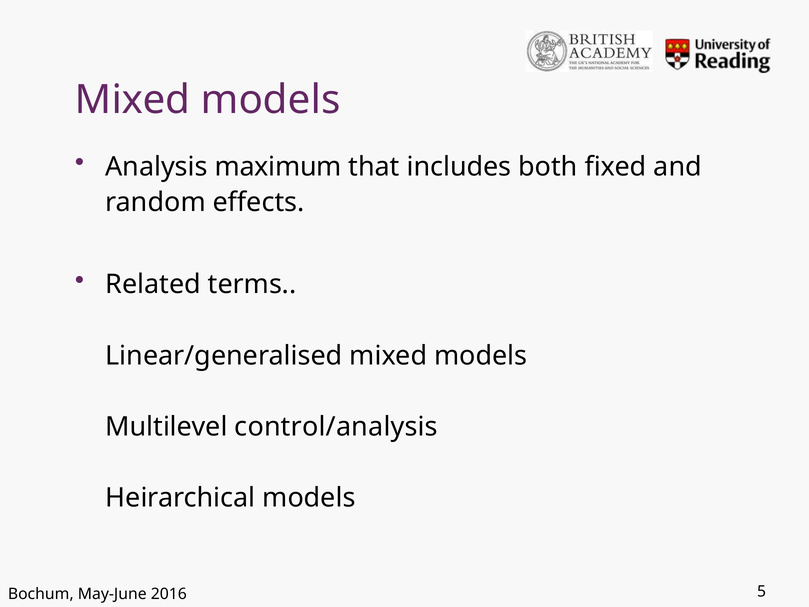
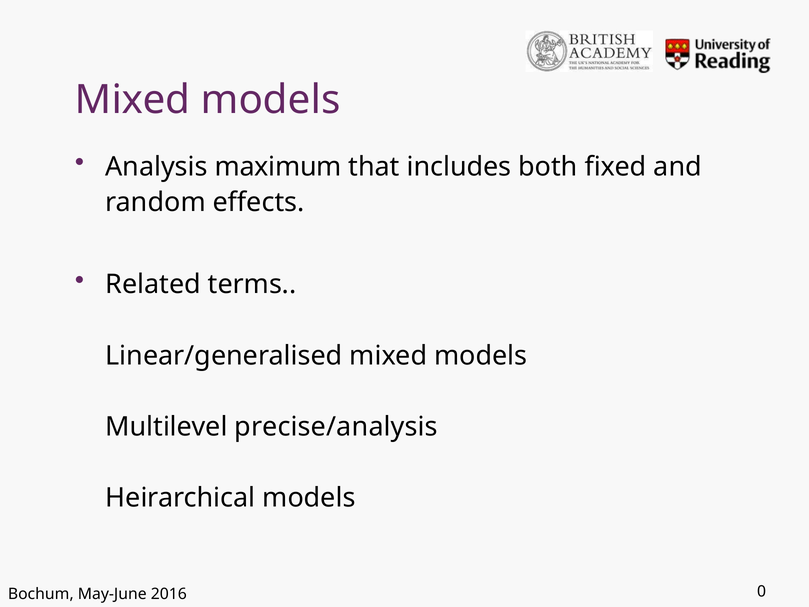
control/analysis: control/analysis -> precise/analysis (336, 427)
5: 5 -> 0 (762, 591)
